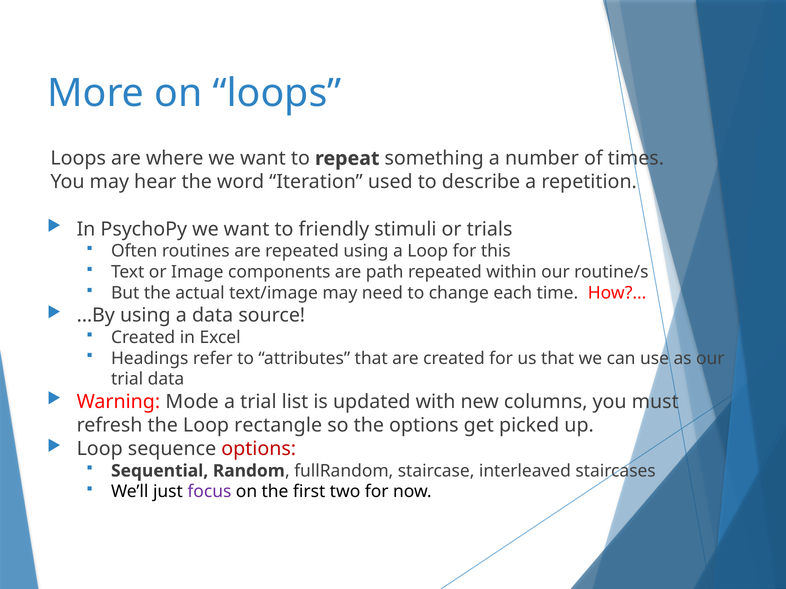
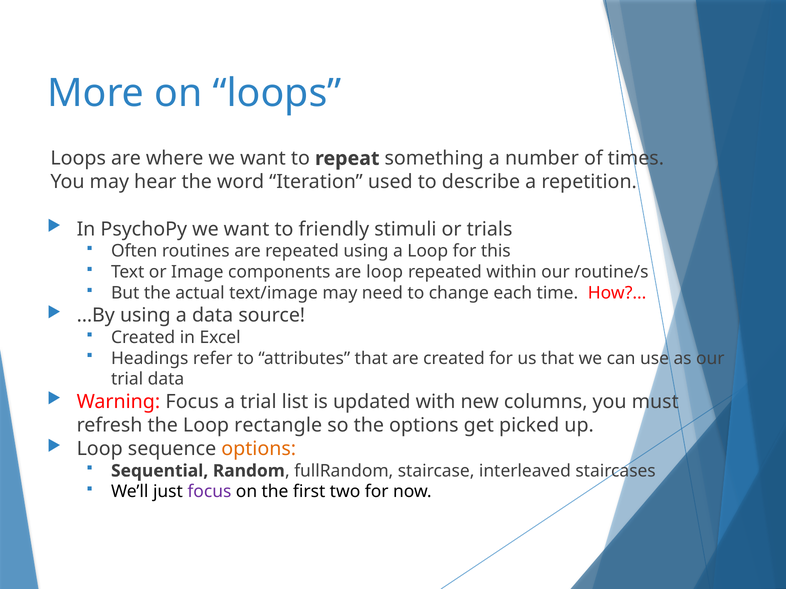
are path: path -> loop (385, 272)
Warning Mode: Mode -> Focus (192, 402)
options colour: red -> orange (259, 449)
